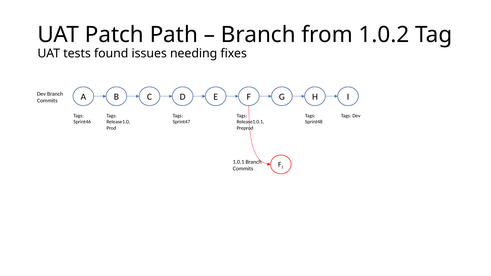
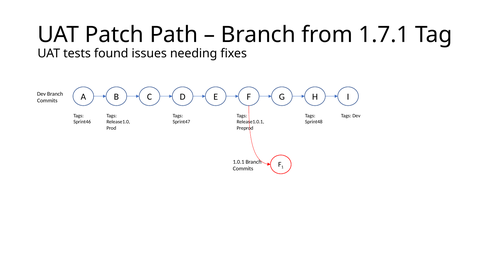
1.0.2: 1.0.2 -> 1.7.1 (384, 35)
